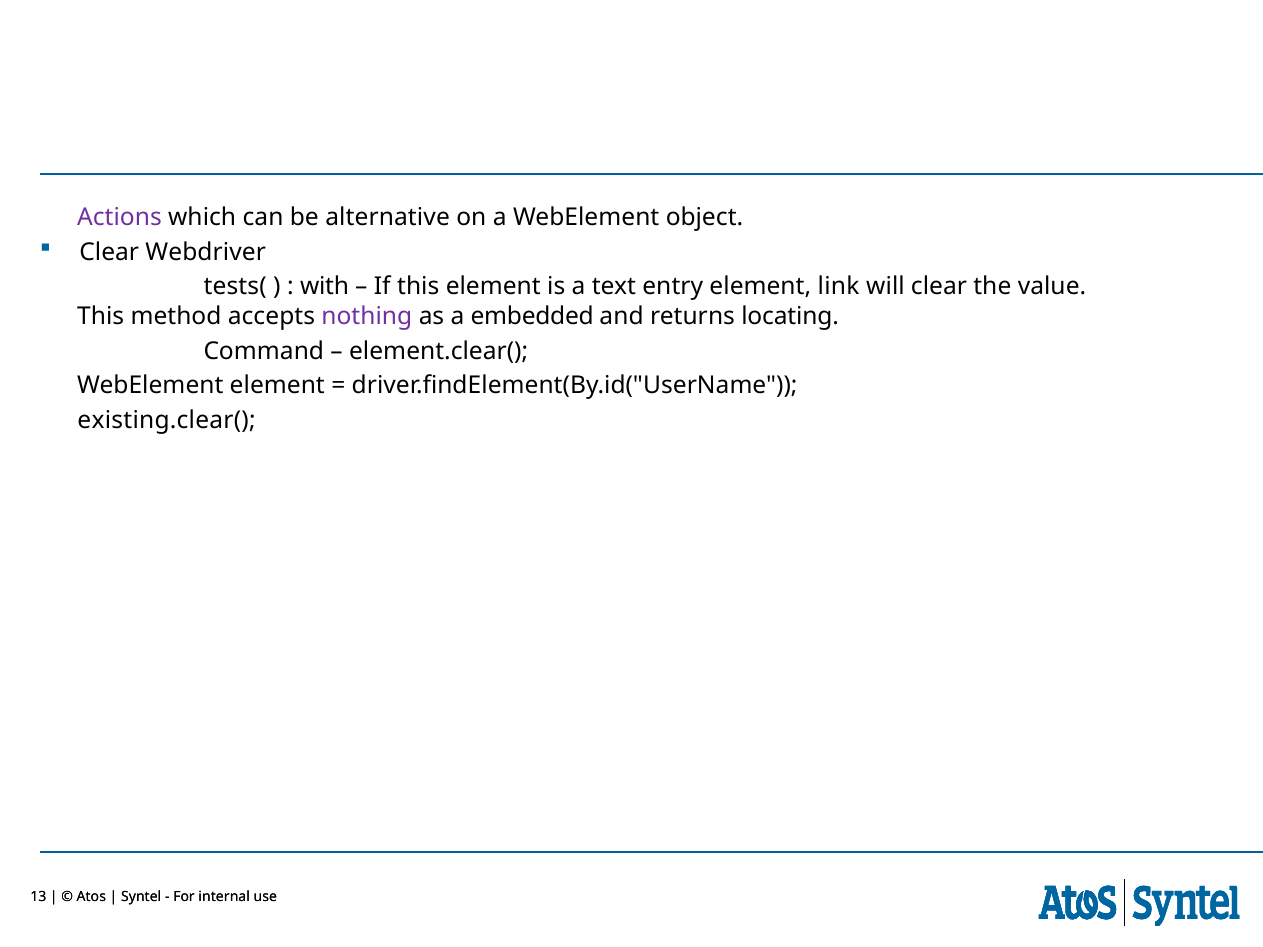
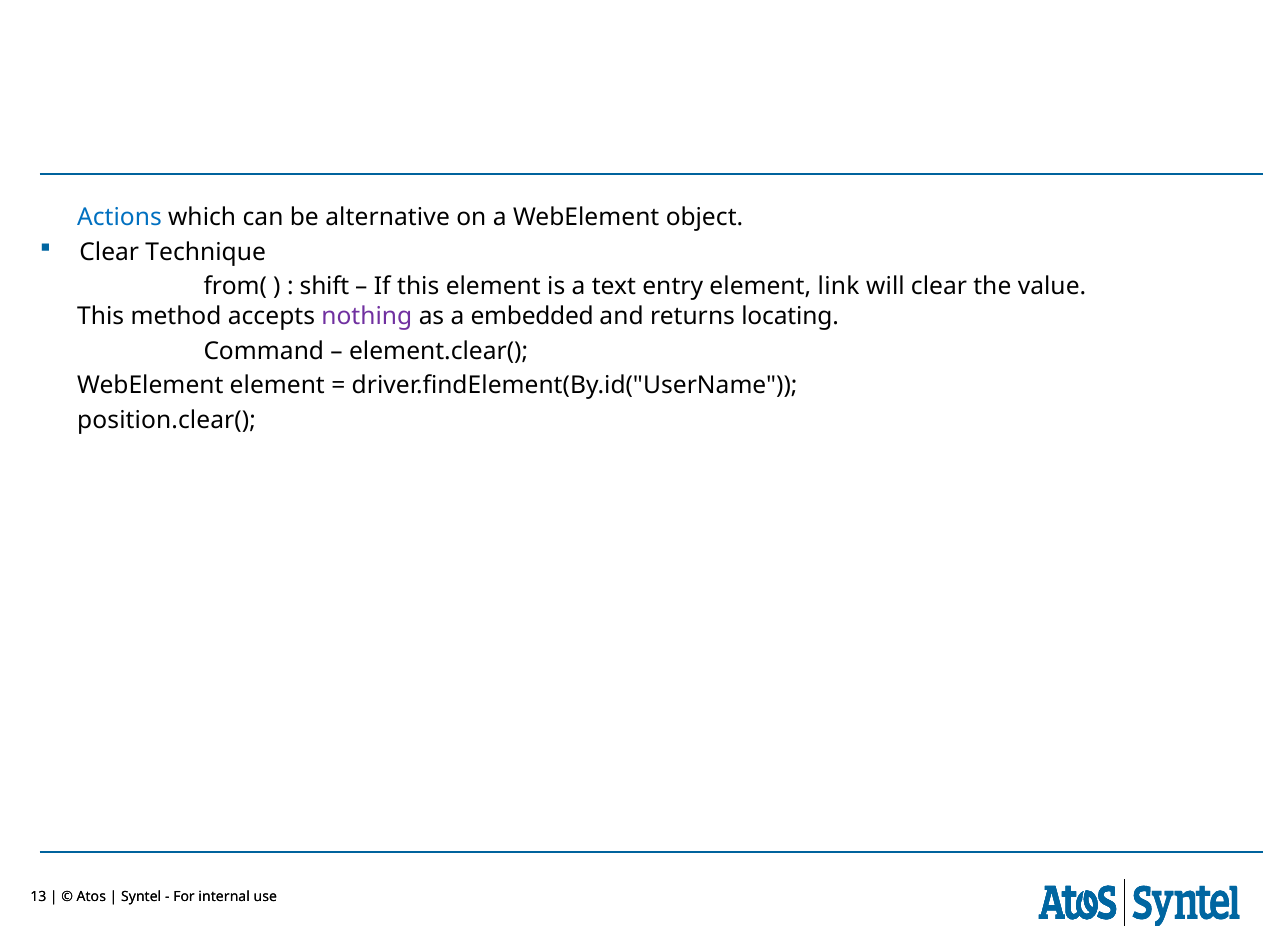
Actions colour: purple -> blue (120, 217)
Webdriver: Webdriver -> Technique (206, 252)
tests(: tests( -> from( (235, 287)
with: with -> shift (325, 287)
existing.clear(: existing.clear( -> position.clear( (167, 421)
